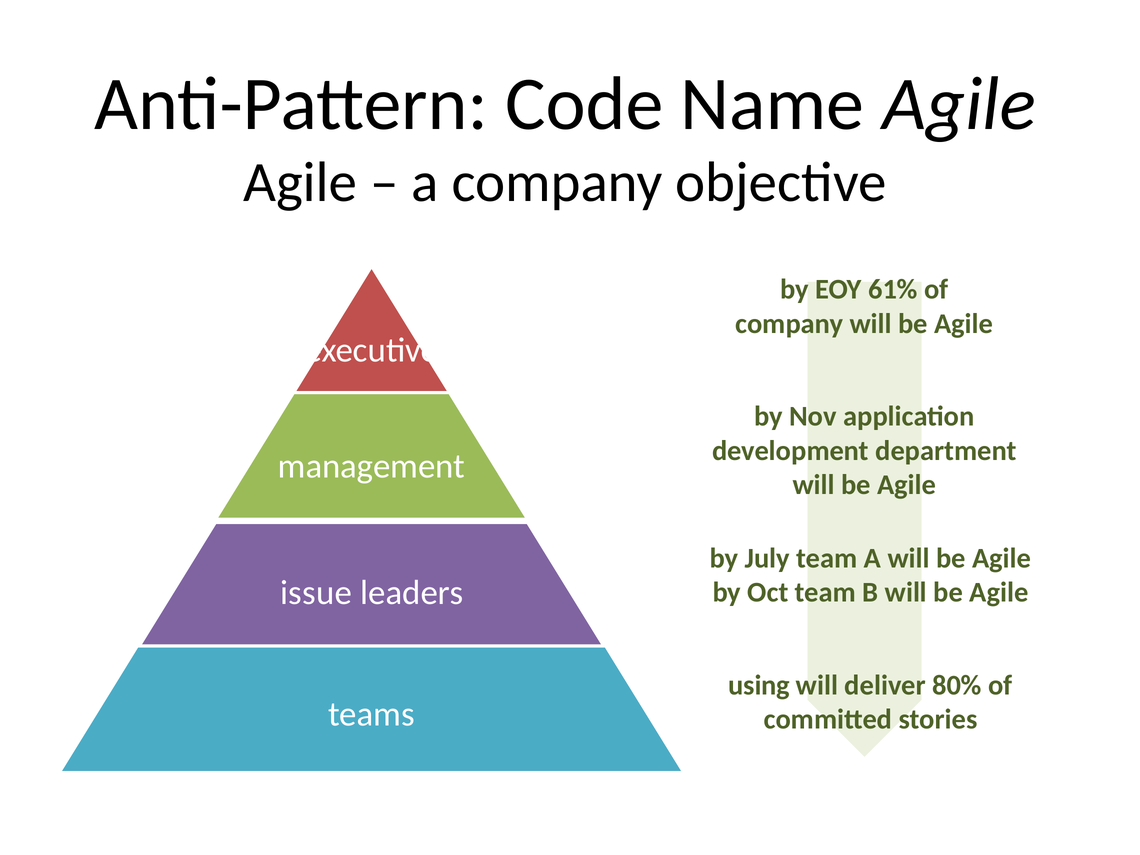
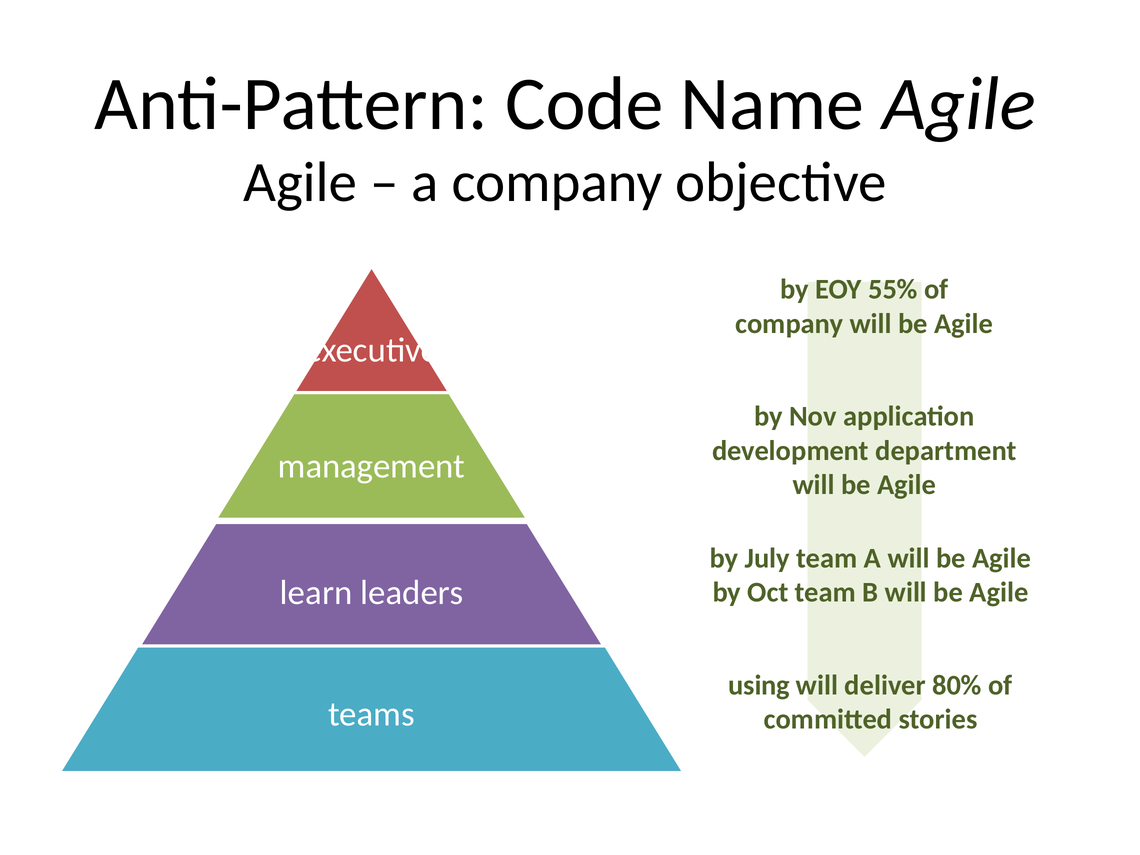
61%: 61% -> 55% (893, 289)
issue: issue -> learn (316, 593)
